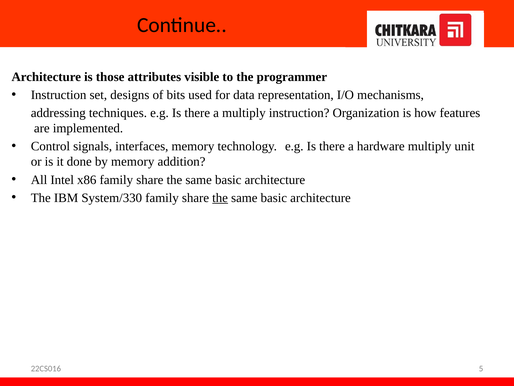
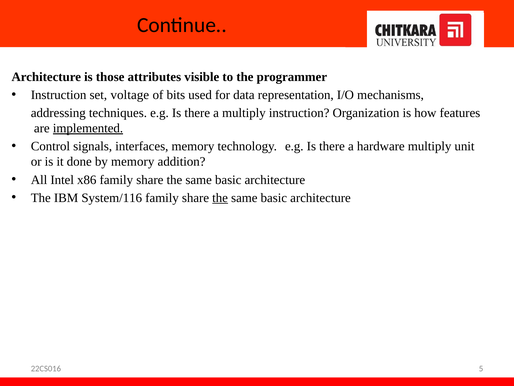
designs: designs -> voltage (130, 95)
implemented underline: none -> present (88, 128)
System/330: System/330 -> System/116 (112, 198)
